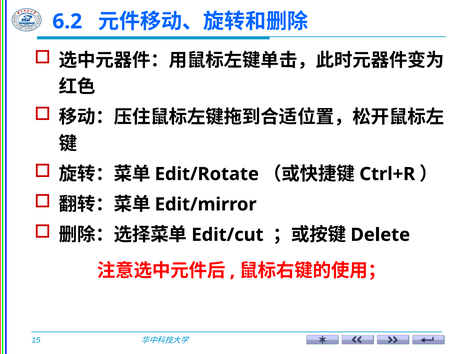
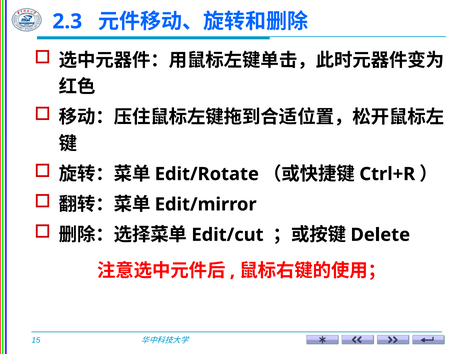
6.2: 6.2 -> 2.3 (67, 21)
